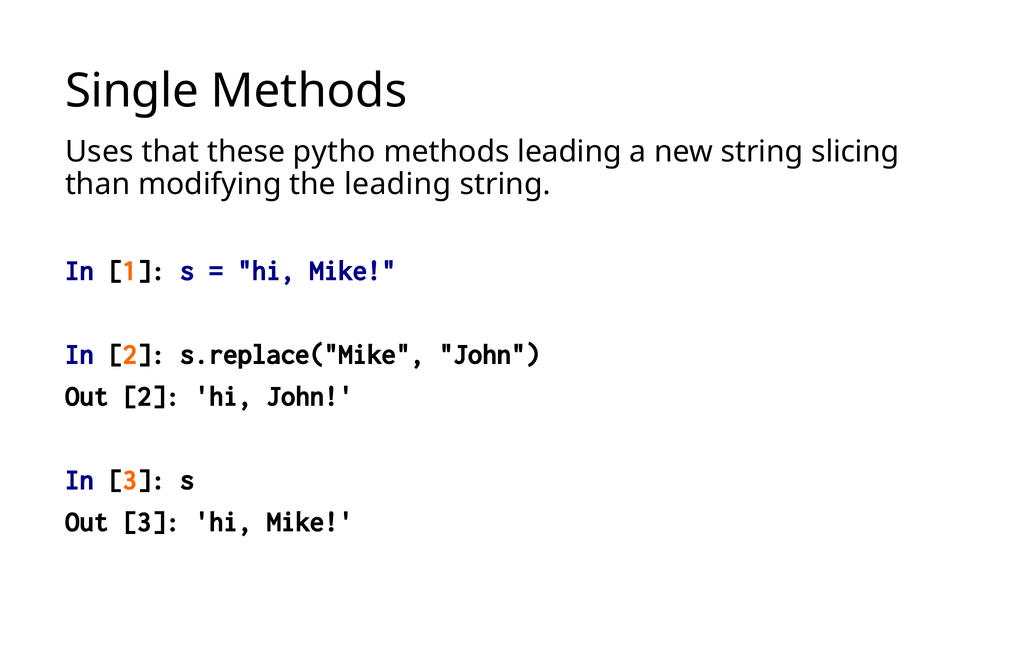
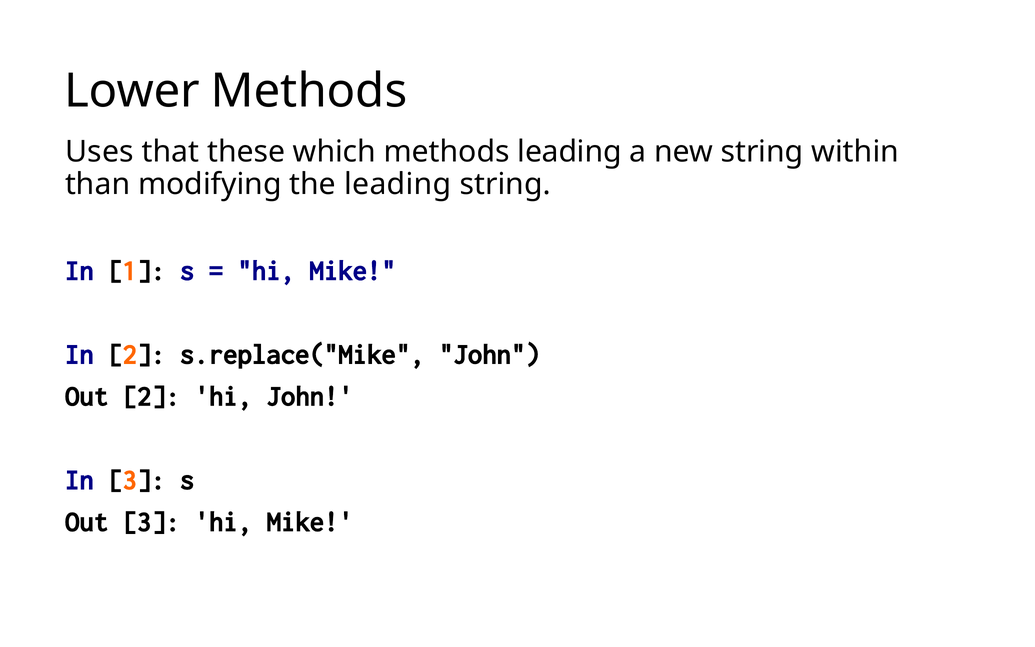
Single: Single -> Lower (132, 91)
pytho: pytho -> which (334, 152)
slicing: slicing -> within (855, 152)
